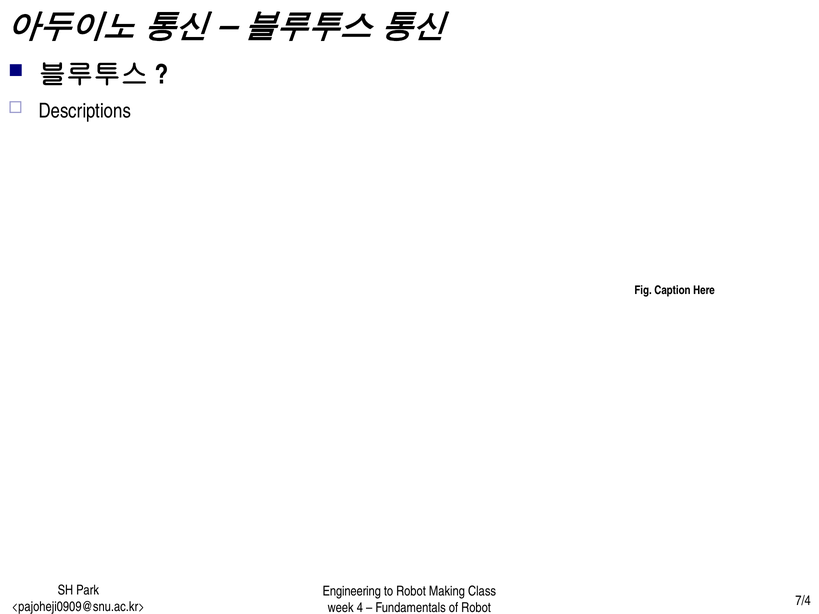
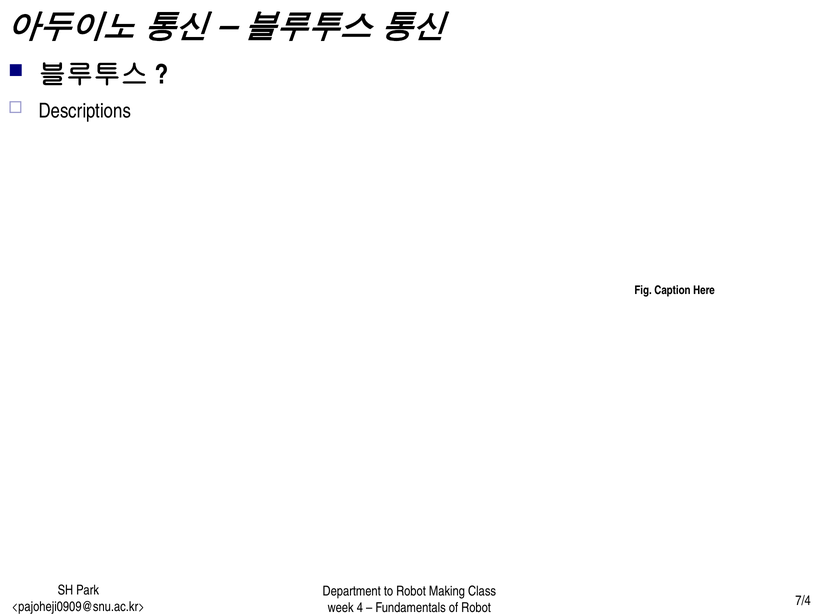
Engineering: Engineering -> Department (352, 591)
